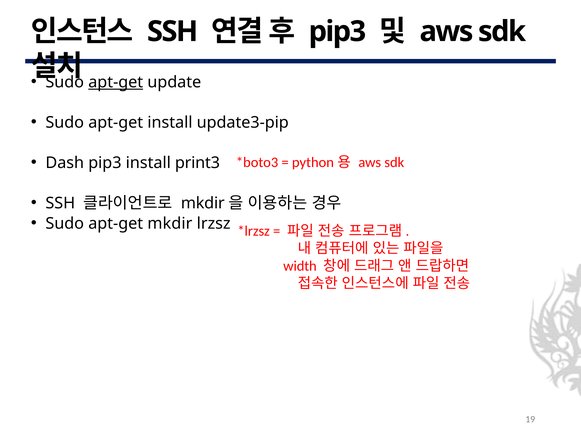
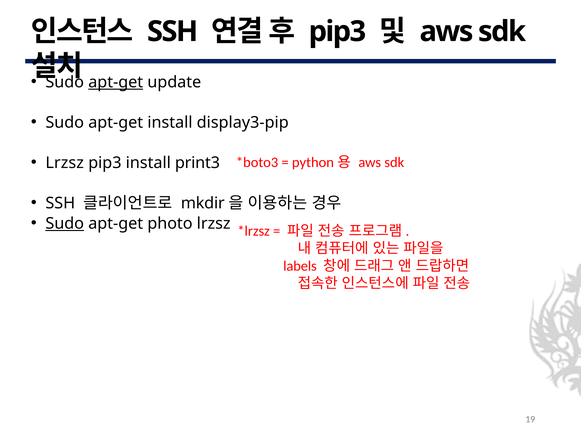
update3-pip: update3-pip -> display3-pip (243, 123)
Dash: Dash -> Lrzsz (65, 163)
Sudo underline: none -> present (65, 224)
apt-get mkdir: mkdir -> photo (170, 224)
width: width -> labels (300, 266)
